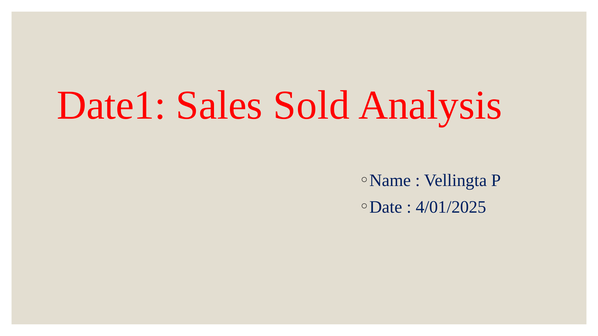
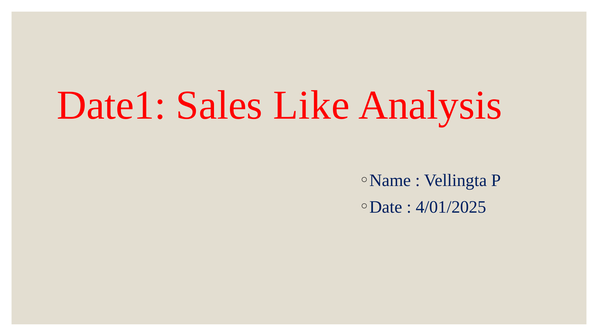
Sold: Sold -> Like (311, 106)
